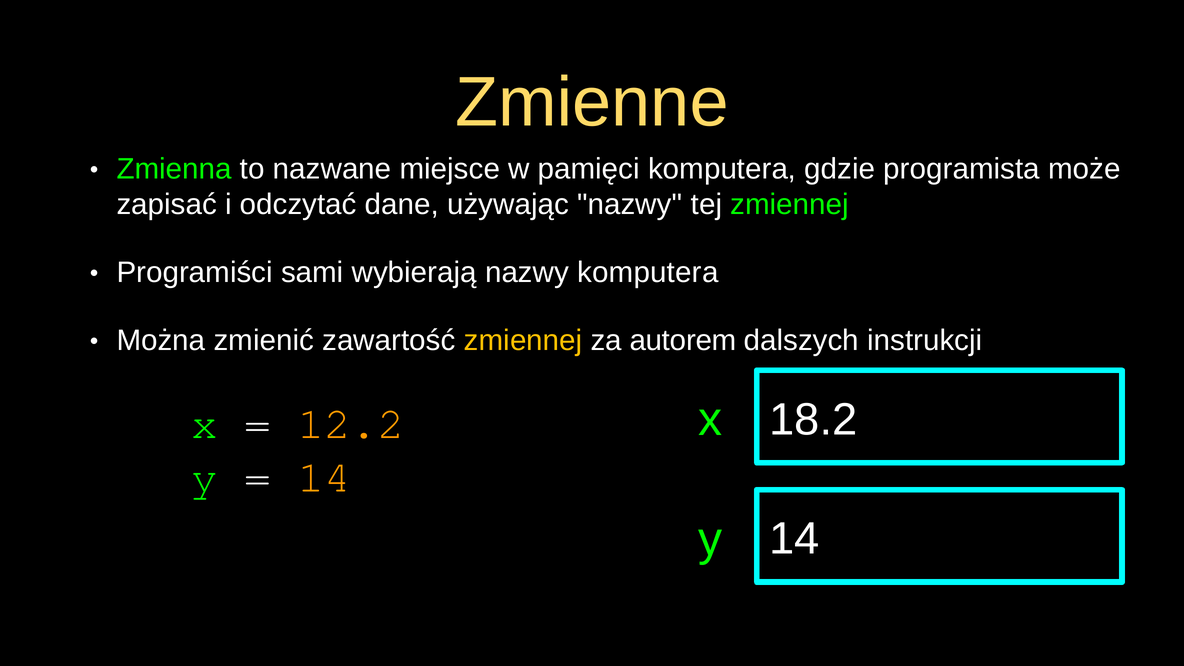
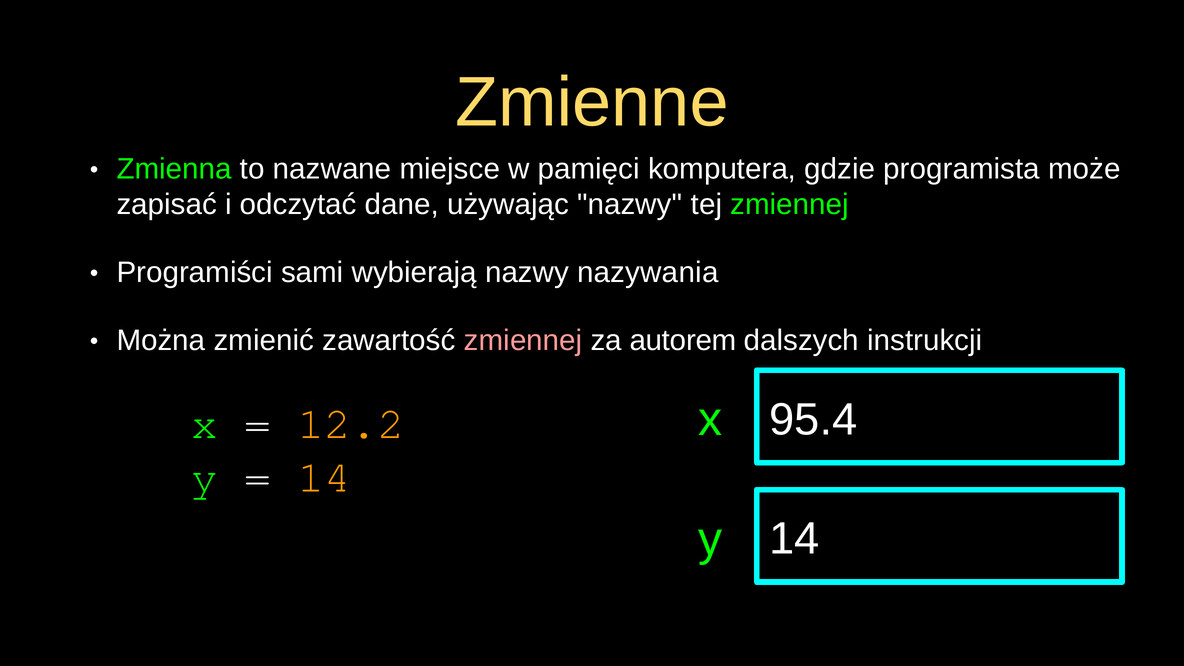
nazwy komputera: komputera -> nazywania (648, 273)
zmiennej colour: yellow -> pink (523, 341)
18.2: 18.2 -> 95.4 (813, 420)
